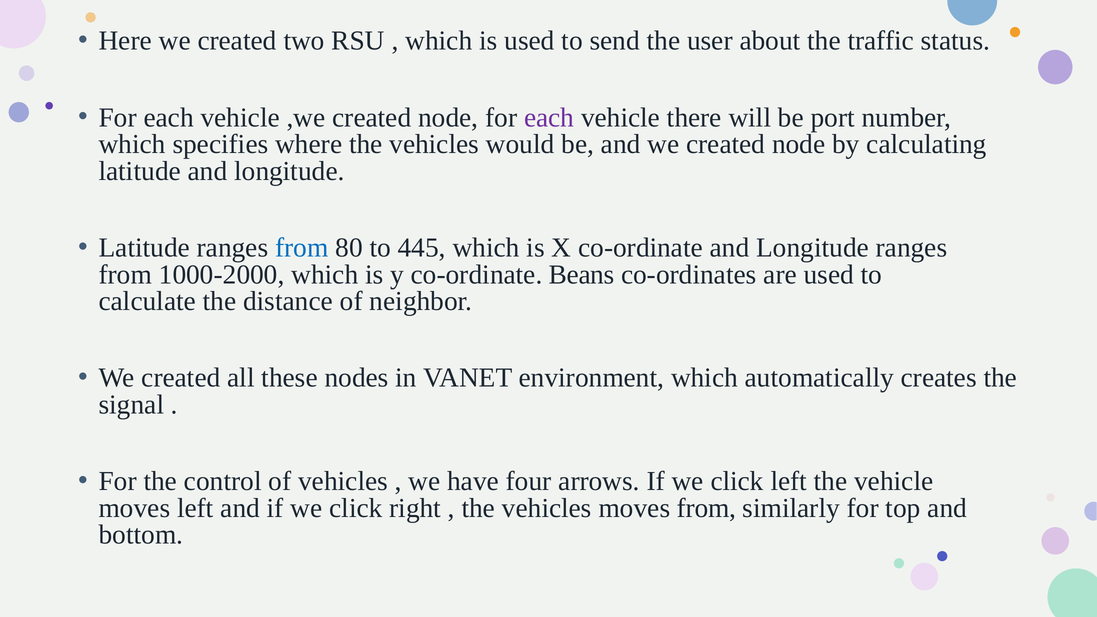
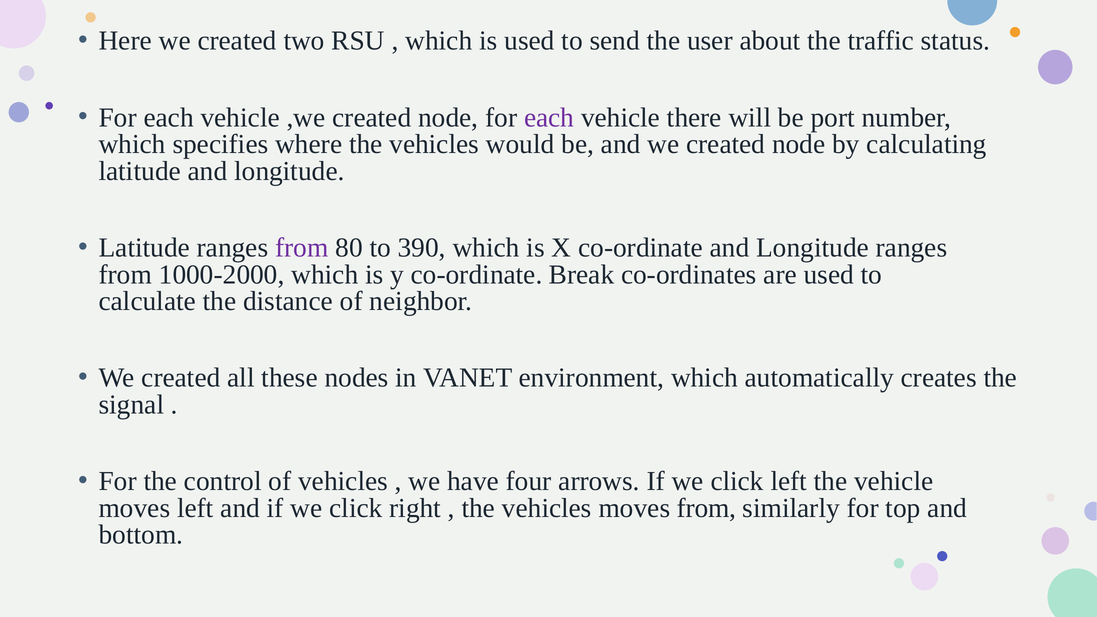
from colour: blue -> purple (302, 248)
445: 445 -> 390 (422, 248)
Beans: Beans -> Break (582, 275)
